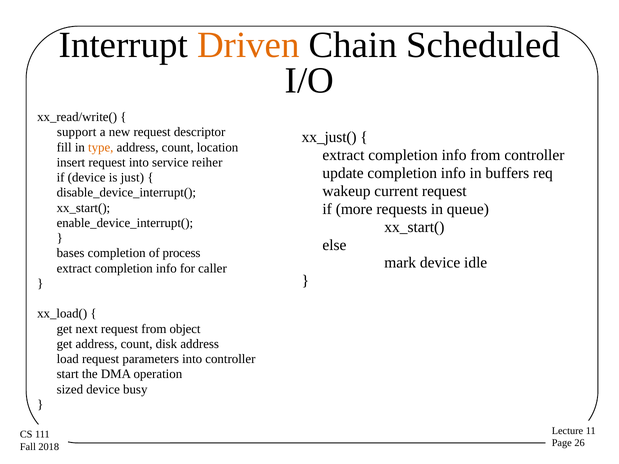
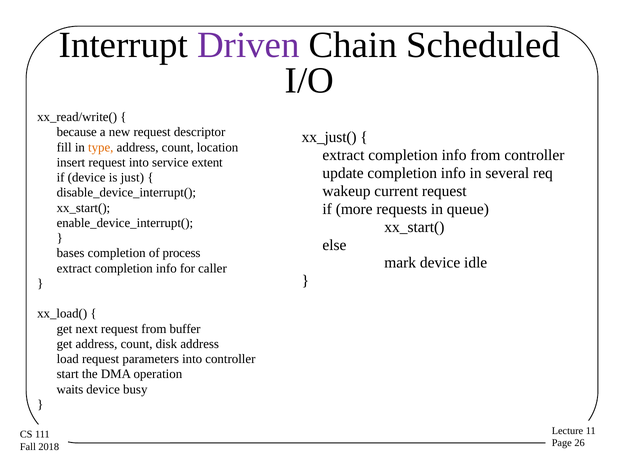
Driven colour: orange -> purple (248, 45)
support: support -> because (77, 132)
reiher: reiher -> extent (207, 162)
buffers: buffers -> several (507, 173)
object: object -> buffer (185, 329)
sized: sized -> waits (70, 389)
